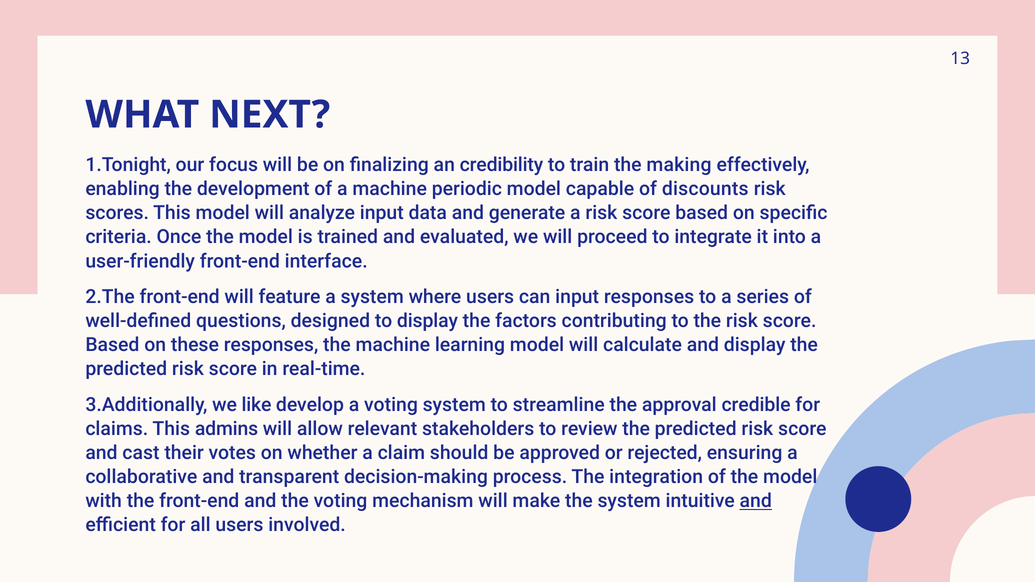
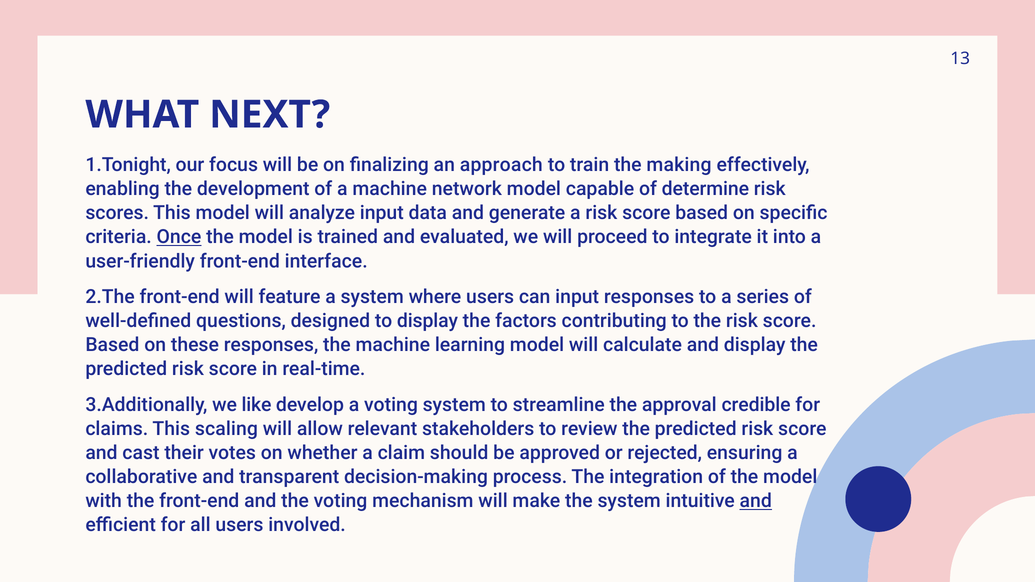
credibility: credibility -> approach (501, 165)
periodic: periodic -> network (467, 189)
discounts: discounts -> determine (705, 189)
Once underline: none -> present (179, 237)
admins: admins -> scaling (226, 429)
